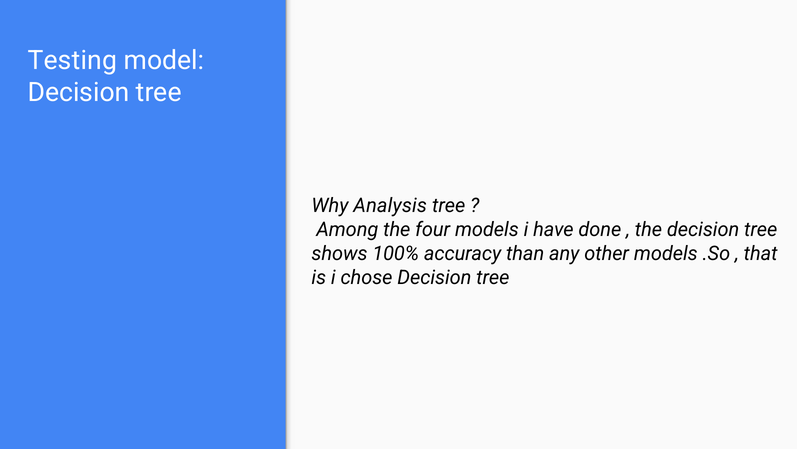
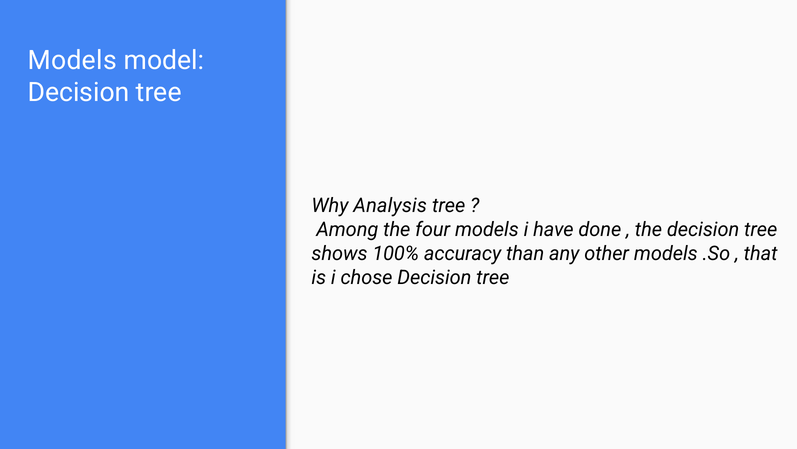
Testing: Testing -> Models (72, 60)
